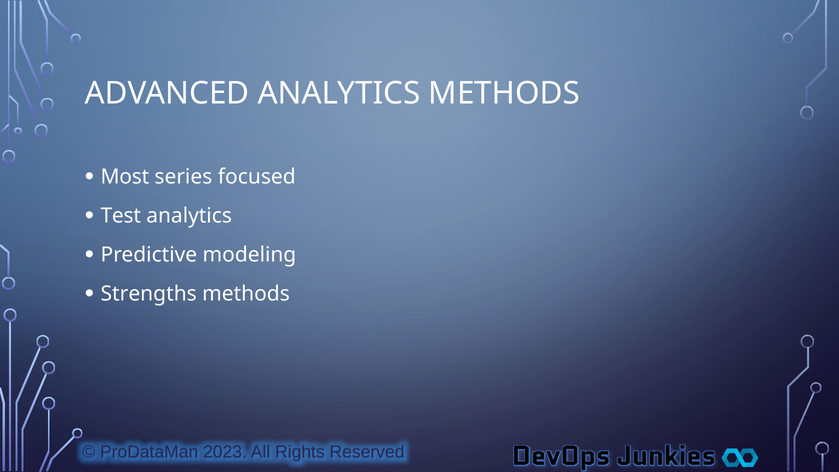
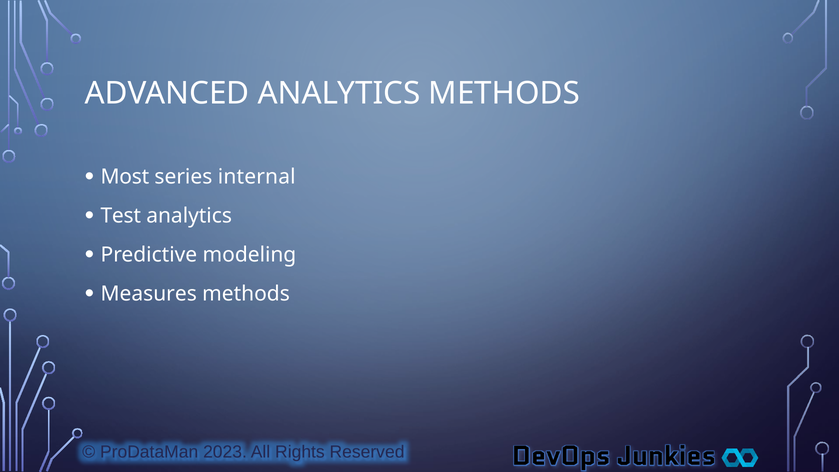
focused: focused -> internal (257, 177)
Strengths: Strengths -> Measures (149, 294)
